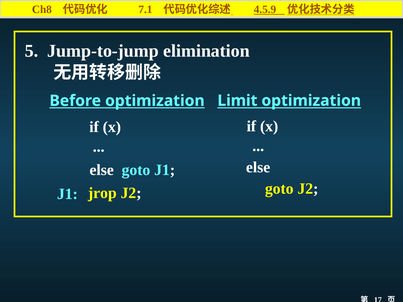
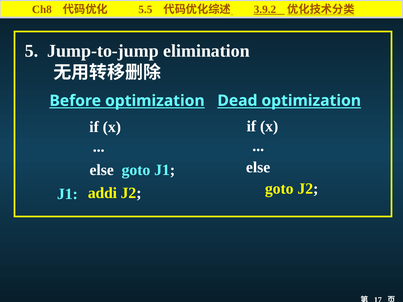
7.1: 7.1 -> 5.5 (145, 9)
4.5.9: 4.5.9 -> 3.9.2 (265, 9)
Limit: Limit -> Dead (237, 101)
jrop: jrop -> addi (102, 193)
